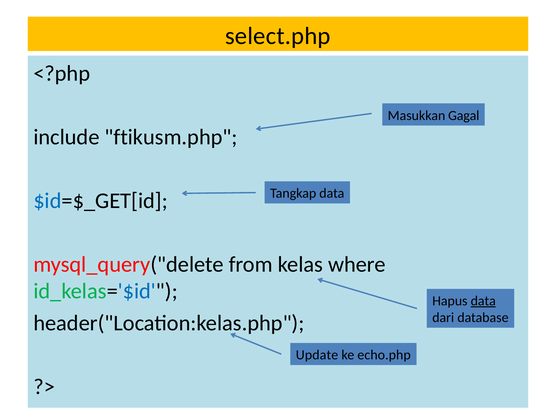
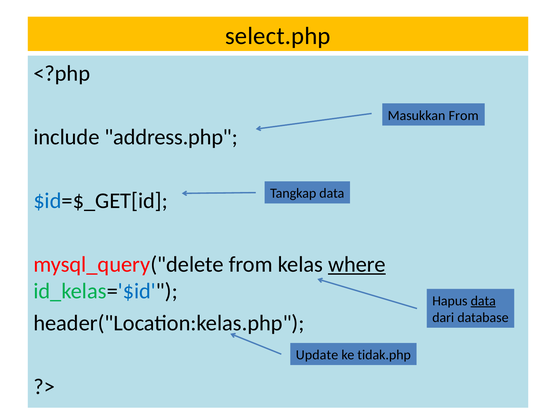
Masukkan Gagal: Gagal -> From (464, 115)
ftikusm.php: ftikusm.php -> address.php (171, 137)
where underline: none -> present (357, 264)
echo.php: echo.php -> tidak.php (384, 355)
